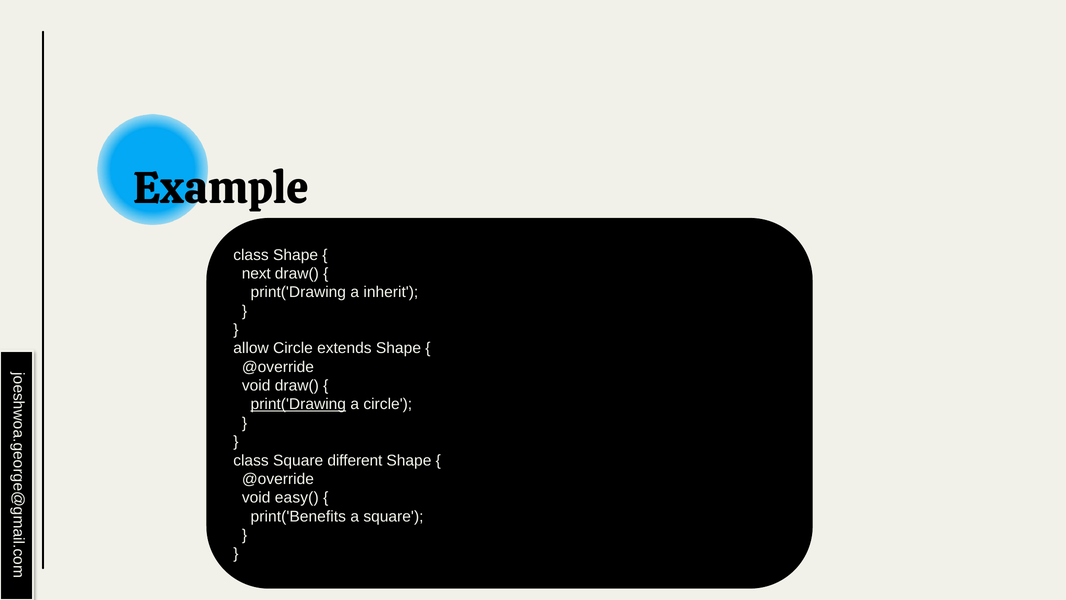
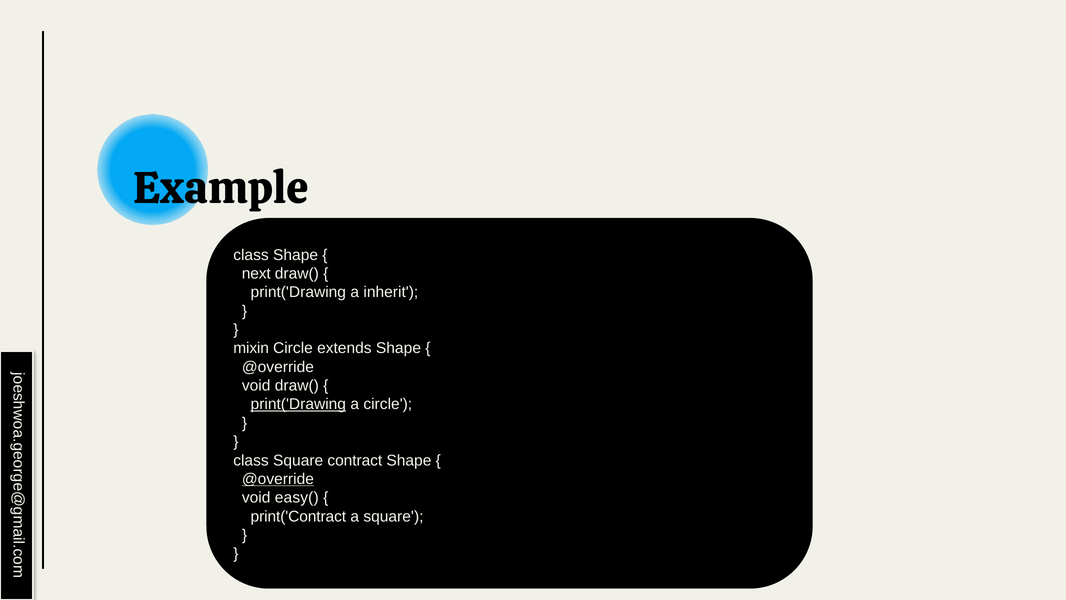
allow: allow -> mixin (251, 348)
different: different -> contract (355, 460)
@override underline: none -> present (278, 479)
print('Benefits: print('Benefits -> print('Contract (298, 516)
